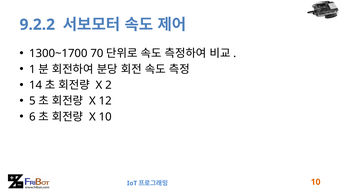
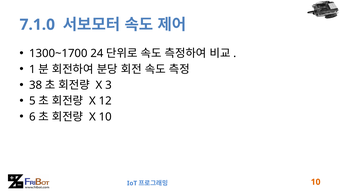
9.2.2: 9.2.2 -> 7.1.0 (37, 25)
70: 70 -> 24 (97, 53)
14: 14 -> 38 (36, 85)
2: 2 -> 3 (108, 85)
